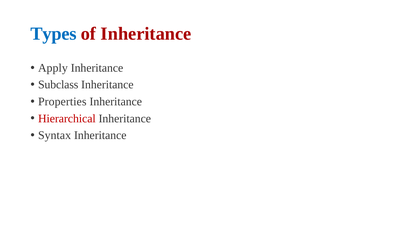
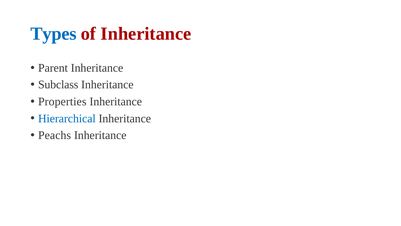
Apply: Apply -> Parent (53, 68)
Hierarchical colour: red -> blue (67, 118)
Syntax: Syntax -> Peachs (55, 135)
